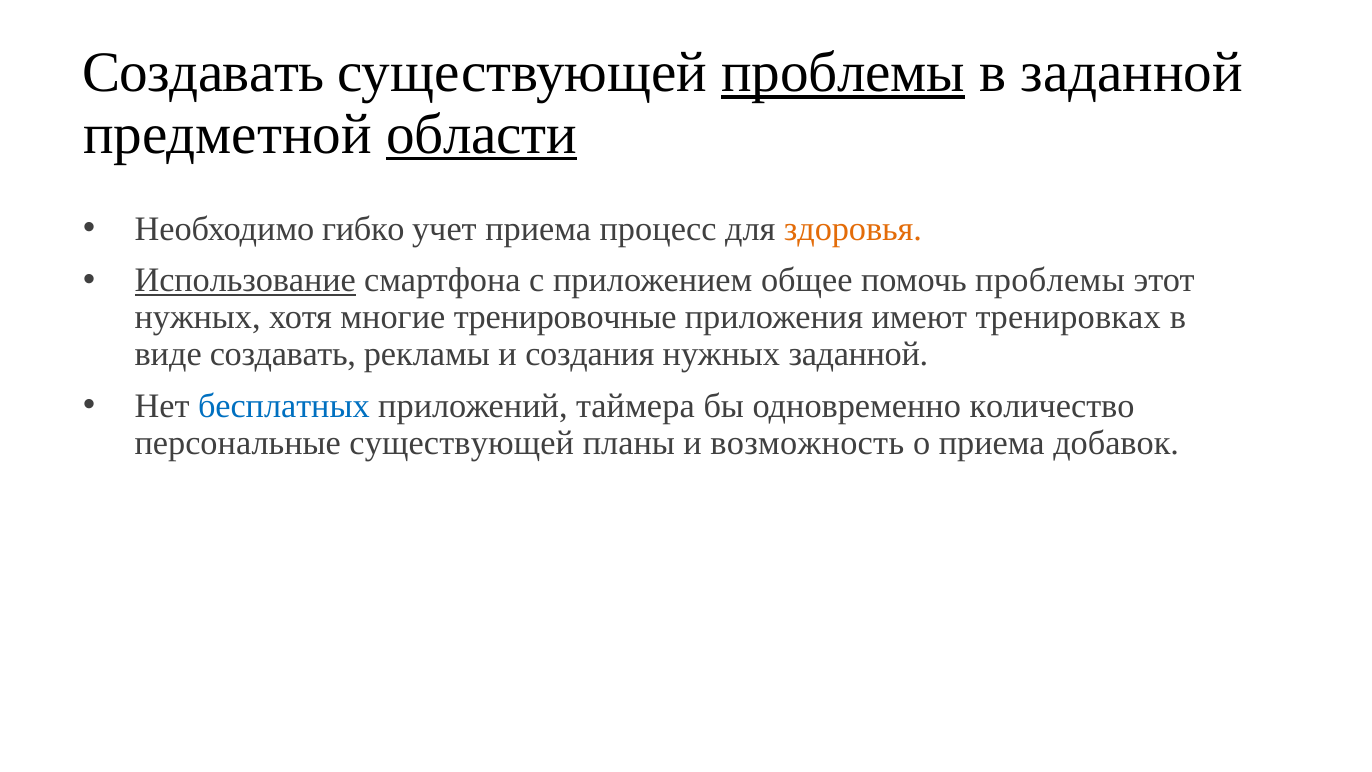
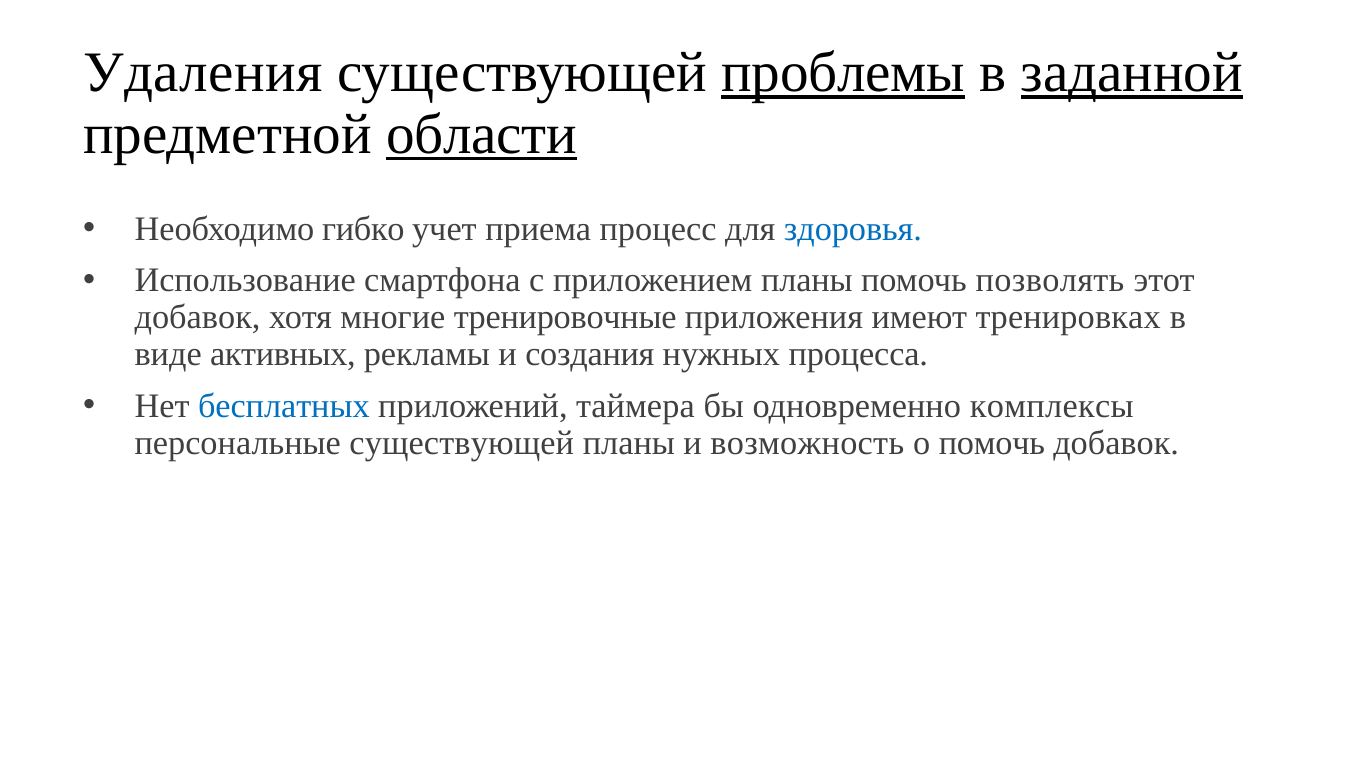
Создавать: Создавать -> Удаления (203, 72)
заданной underline: none -> present (1132, 72)
здоровья colour: orange -> blue (853, 229)
Использование underline: present -> none (245, 280)
приложением общее: общее -> планы (807, 280)
помочь проблемы: проблемы -> позволять (1050, 280)
нужных: нужных -> добавок (198, 317)
виде создавать: создавать -> активных (283, 354)
нужных заданной: заданной -> процесса (858, 354)
количество: количество -> комплексы (1052, 406)
о приема: приема -> помочь (992, 443)
